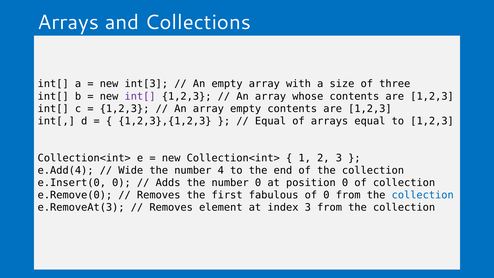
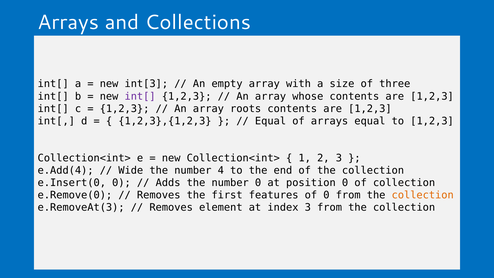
array empty: empty -> roots (246, 109)
fabulous: fabulous -> features (274, 195)
collection colour: blue -> orange (423, 195)
